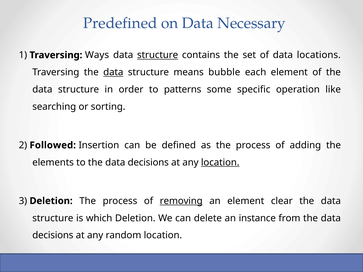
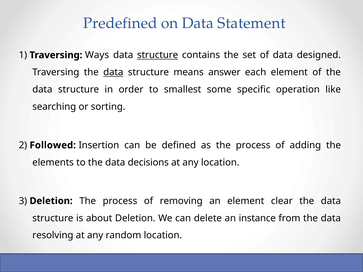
Necessary: Necessary -> Statement (251, 23)
locations: locations -> designed (319, 55)
bubble: bubble -> answer (224, 72)
patterns: patterns -> smallest (183, 90)
location underline: present -> none (220, 163)
removing underline: present -> none (181, 201)
which: which -> about (99, 218)
decisions: decisions -> resolving (53, 236)
